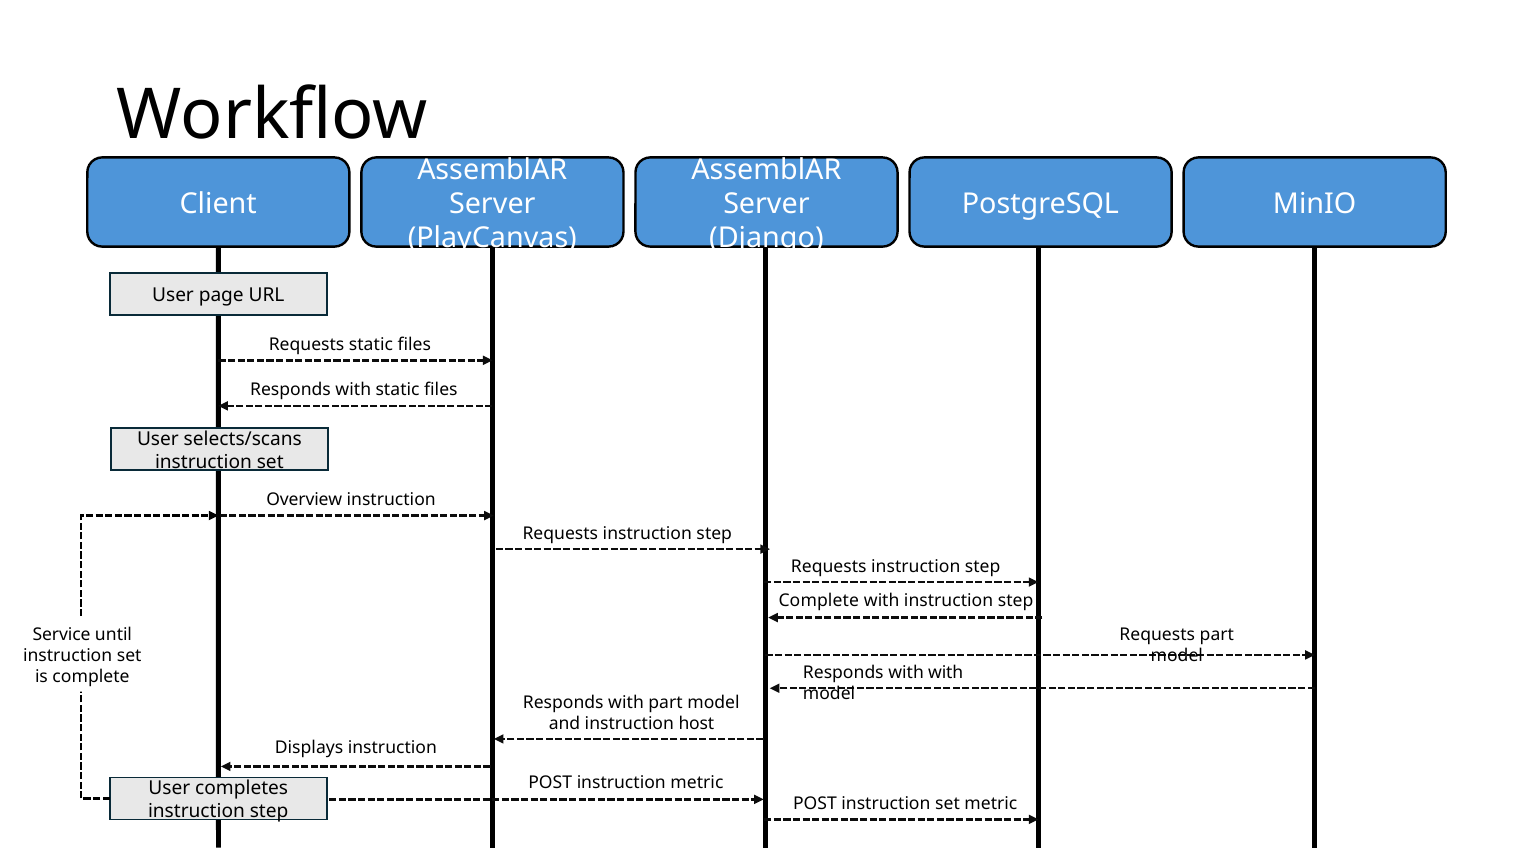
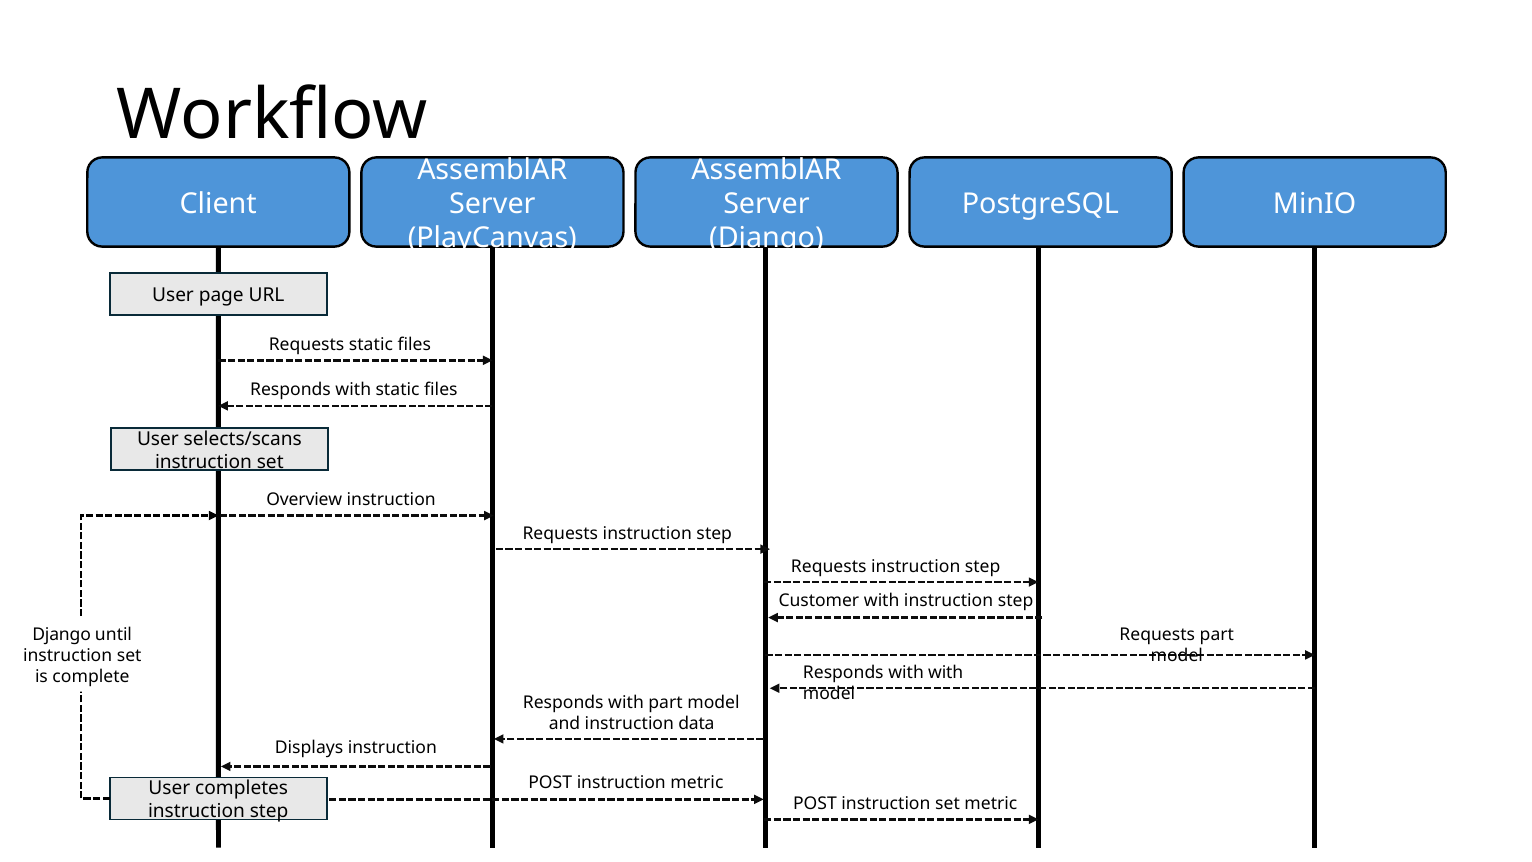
Complete: Complete -> Customer (819, 600)
Service: Service -> Django (62, 634)
host: host -> data (696, 723)
